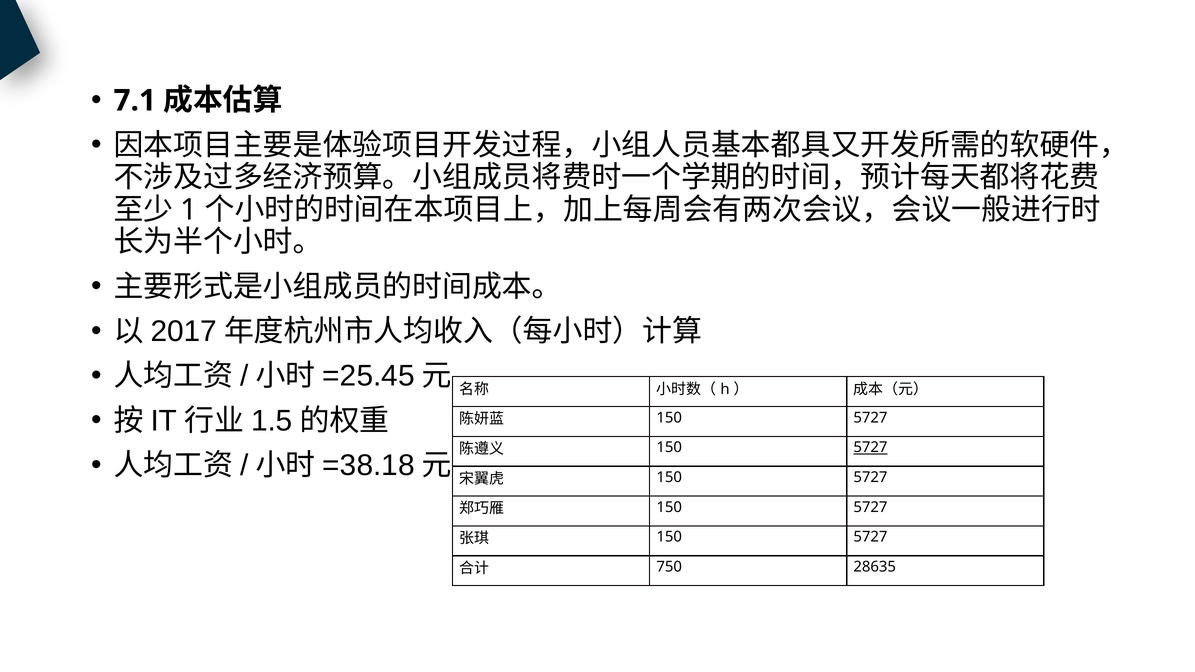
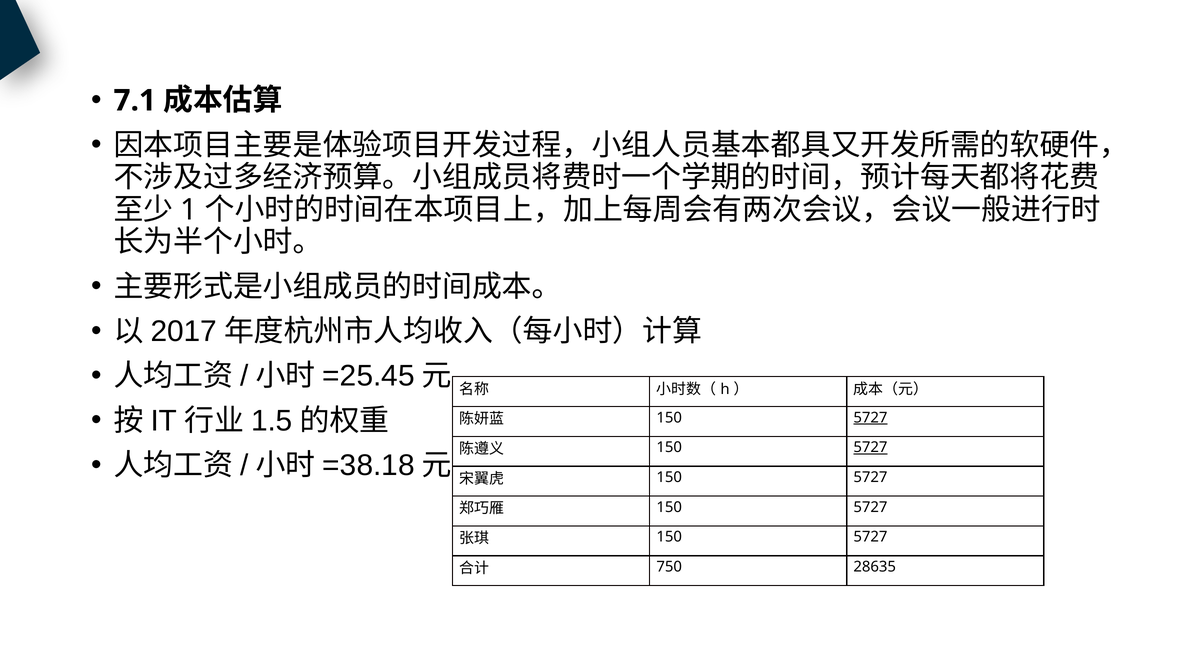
5727 underline: none -> present (870, 418)
